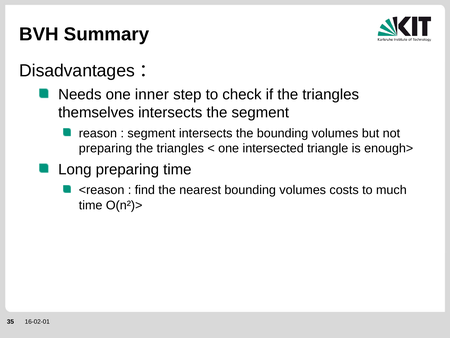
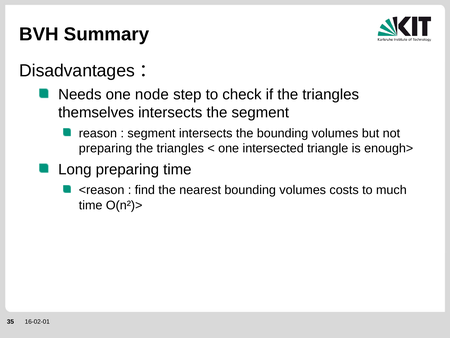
inner: inner -> node (152, 94)
